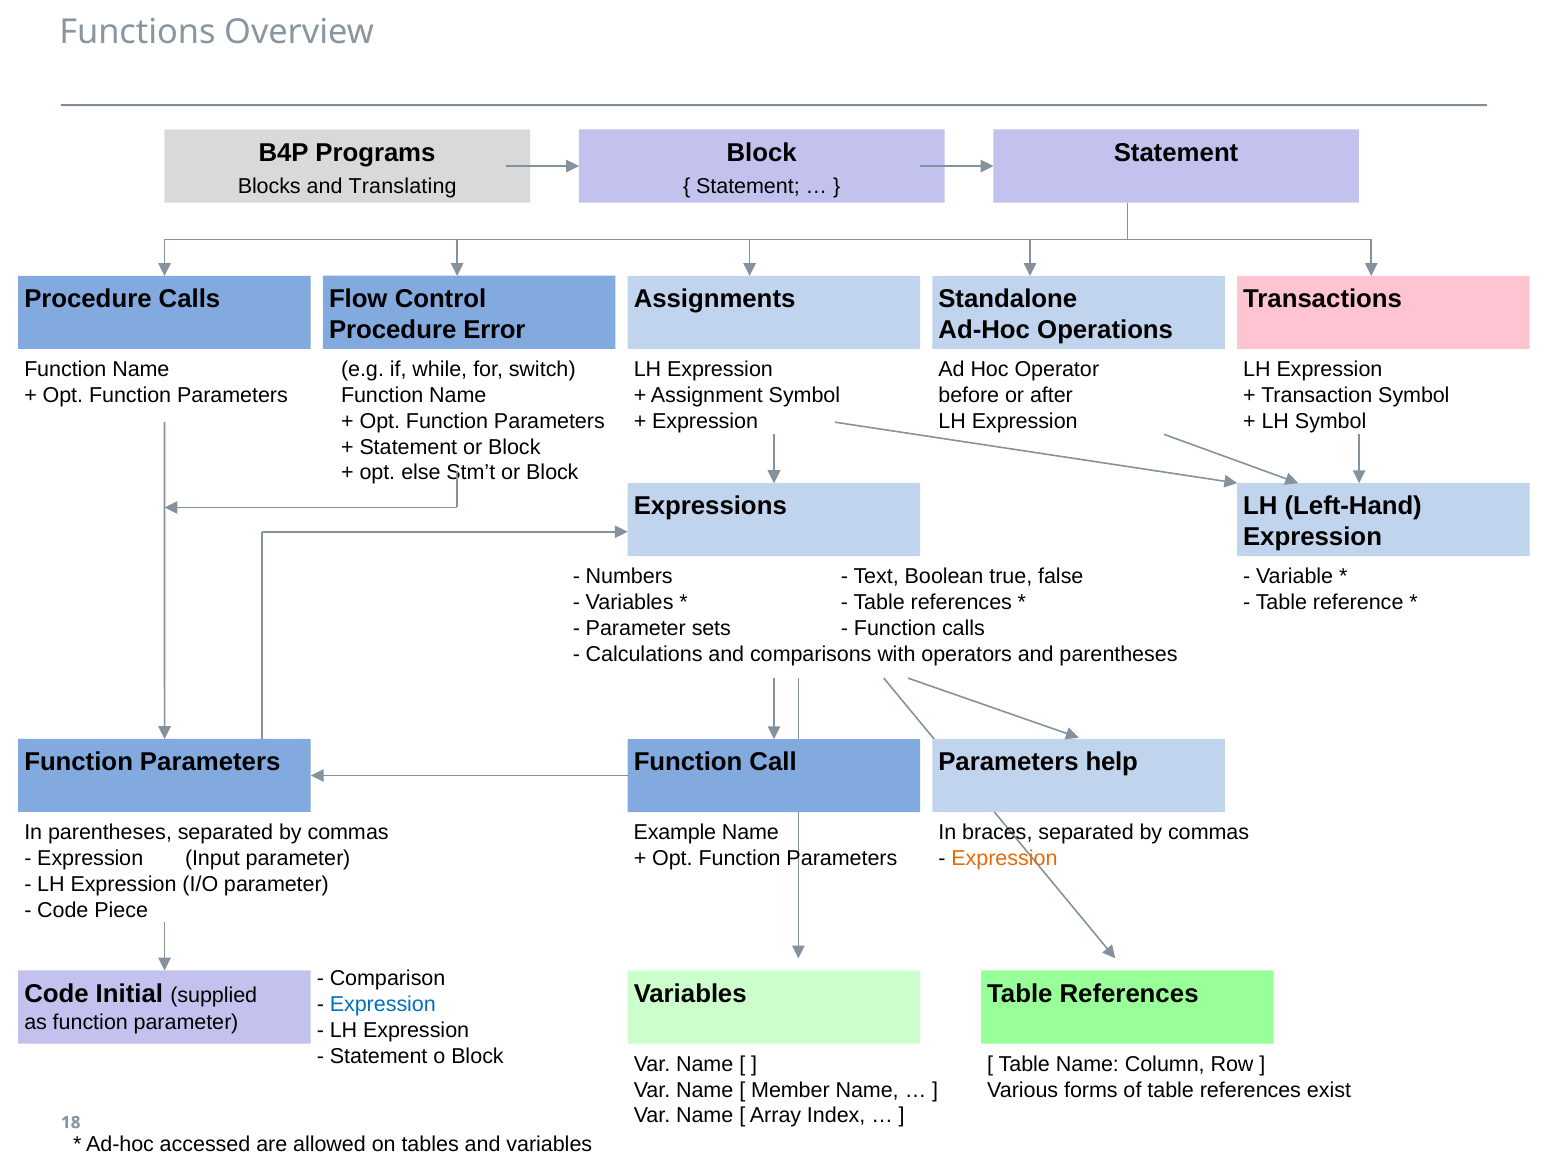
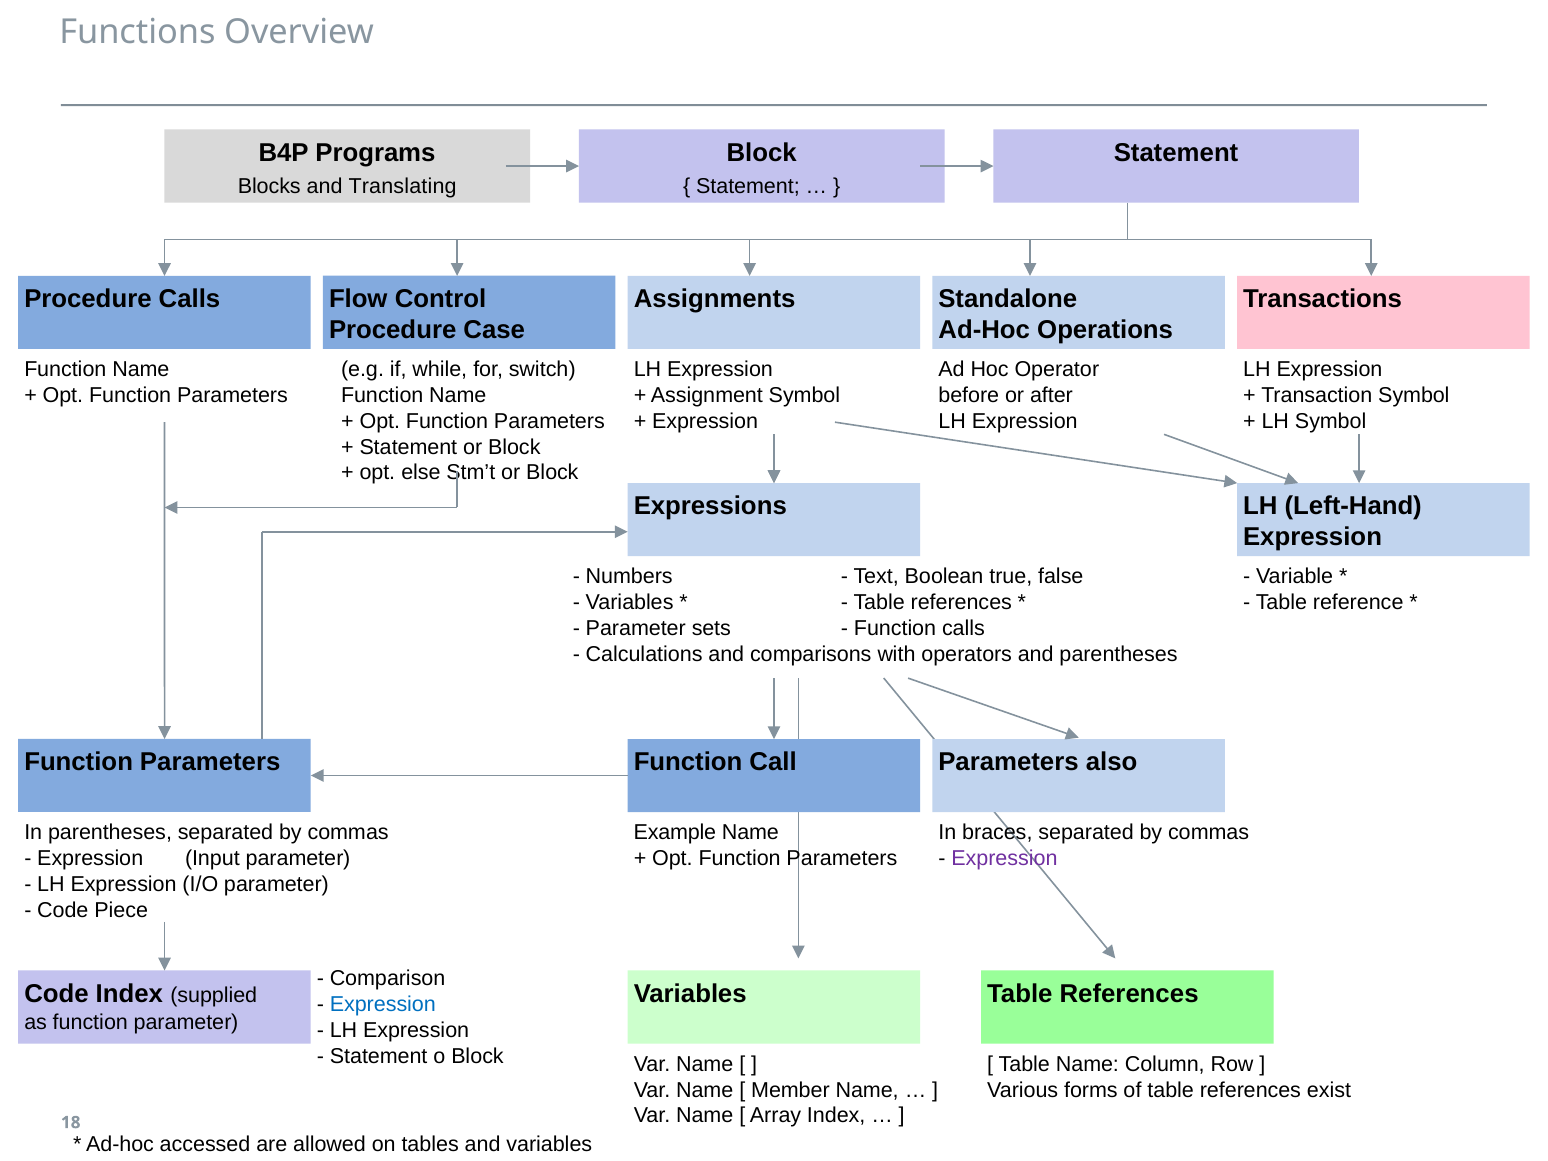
Error: Error -> Case (494, 330)
help: help -> also (1112, 762)
Expression colour: orange -> purple (1004, 859)
Code Initial: Initial -> Index (129, 994)
